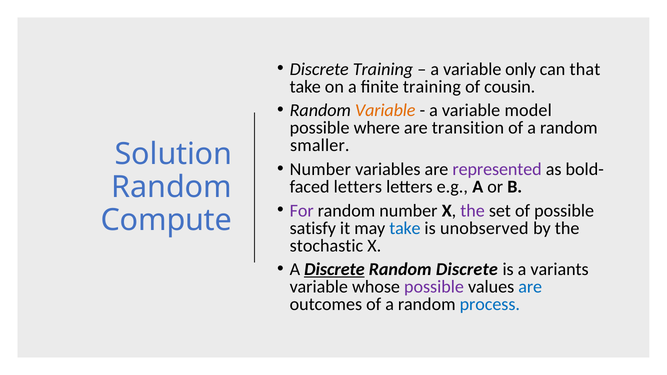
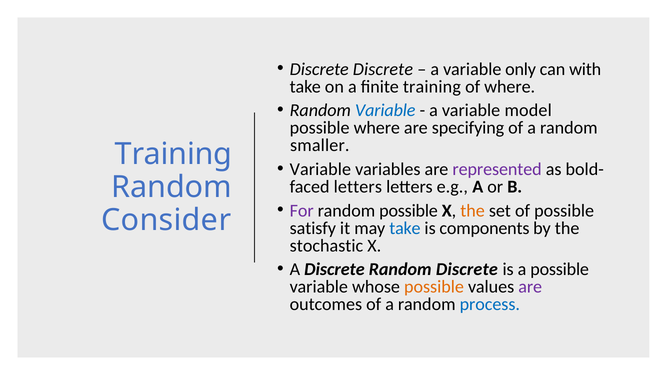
Discrete Training: Training -> Discrete (383, 69)
that: that -> with (585, 69)
of cousin: cousin -> where (510, 87)
Variable colour: orange -> blue (385, 110)
transition: transition -> specifying (468, 128)
Solution: Solution -> Training (174, 154)
Number: Number -> Variable (320, 169)
random number: number -> possible (409, 211)
the colour: purple -> orange (473, 211)
Compute: Compute -> Consider (166, 220)
unobserved: unobserved -> components (484, 228)
Discrete underline: present -> none (334, 270)
a variants: variants -> possible (560, 270)
possible colour: purple -> orange (434, 287)
are colour: blue -> purple (530, 287)
